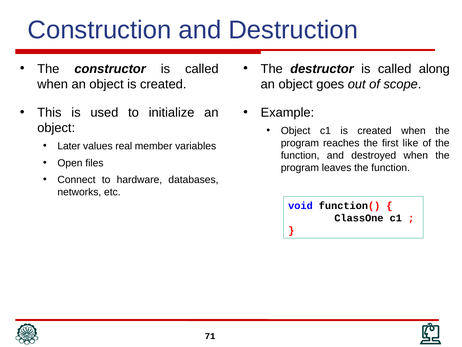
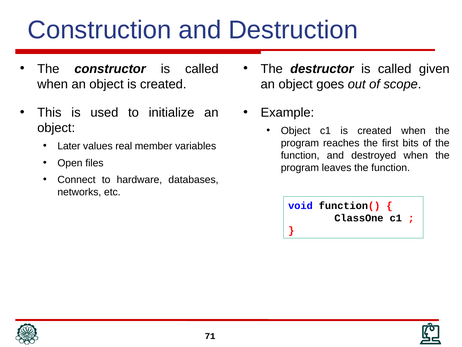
along: along -> given (434, 69)
like: like -> bits (411, 143)
